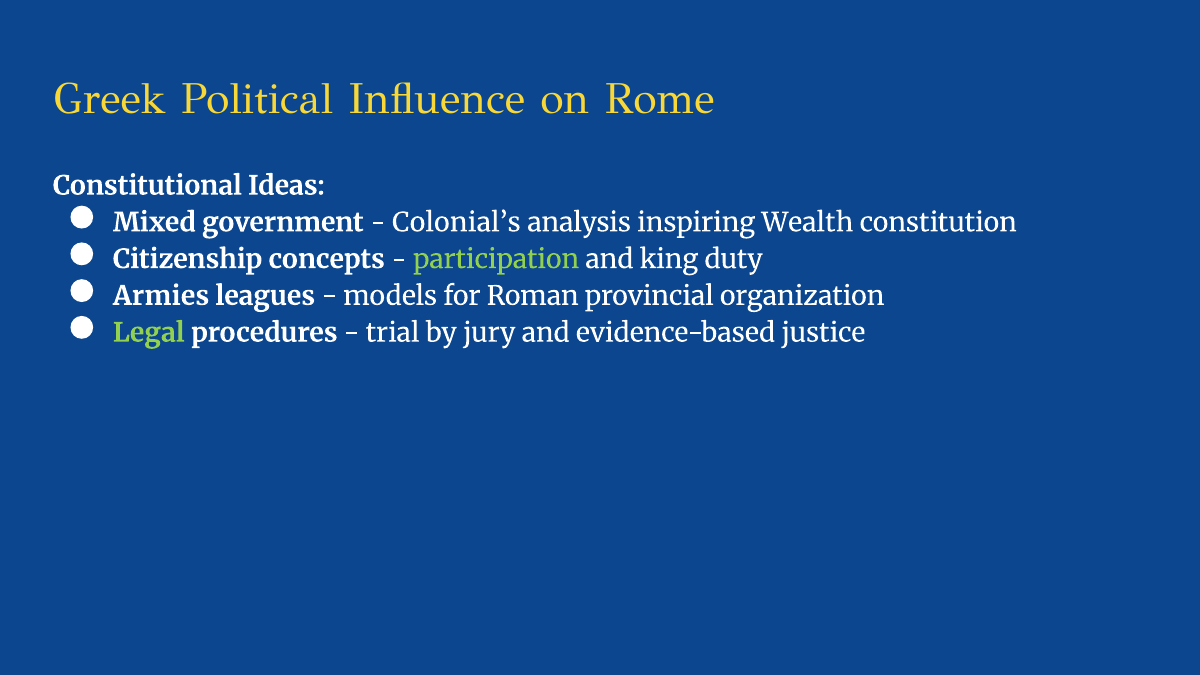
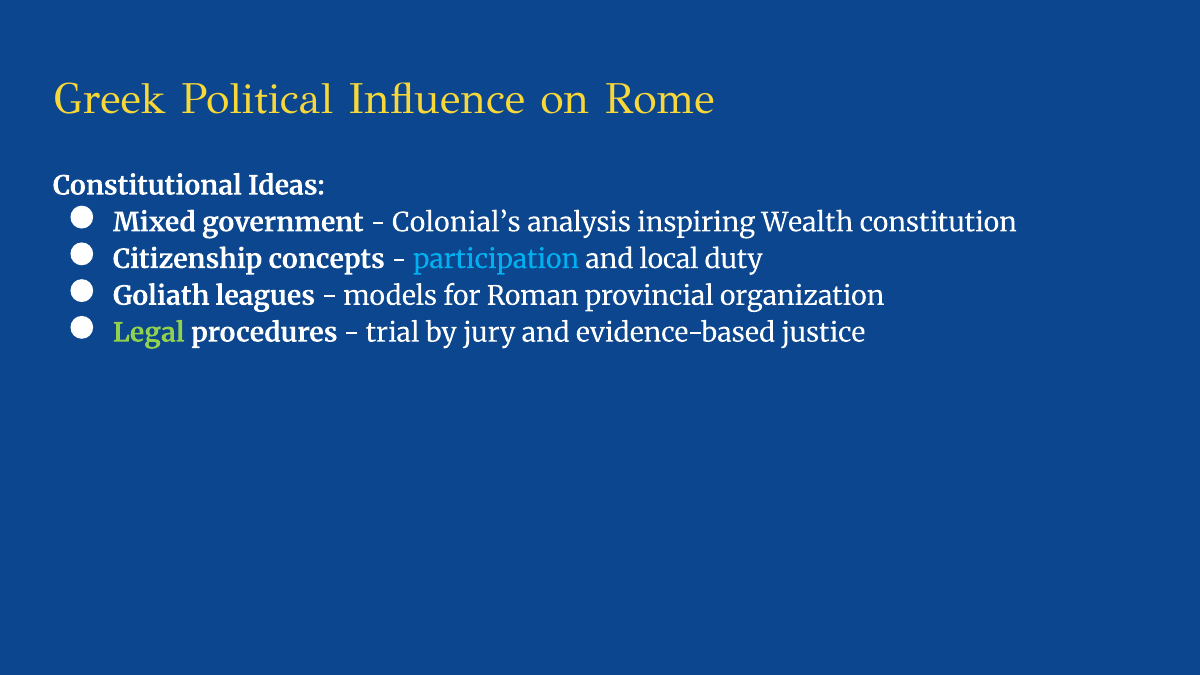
participation colour: light green -> light blue (496, 259)
king: king -> local (669, 259)
Armies: Armies -> Goliath (161, 296)
